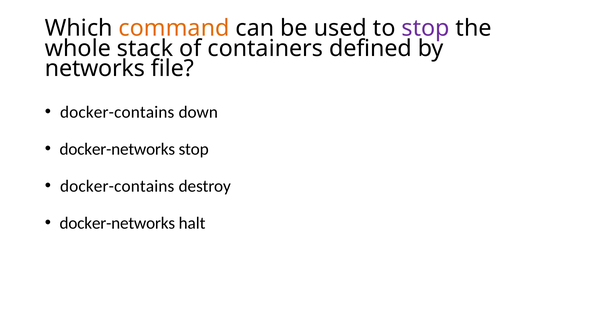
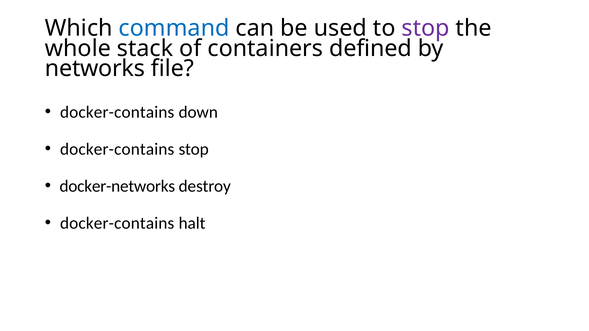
command colour: orange -> blue (174, 28)
docker-networks: docker-networks -> docker-contains (117, 149)
docker-contains: docker-contains -> docker-networks (117, 186)
docker-networks: docker-networks -> docker-contains (117, 223)
